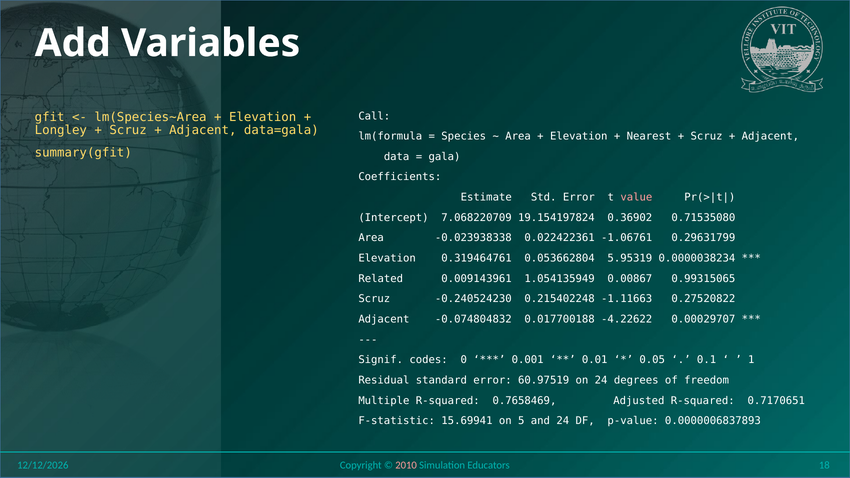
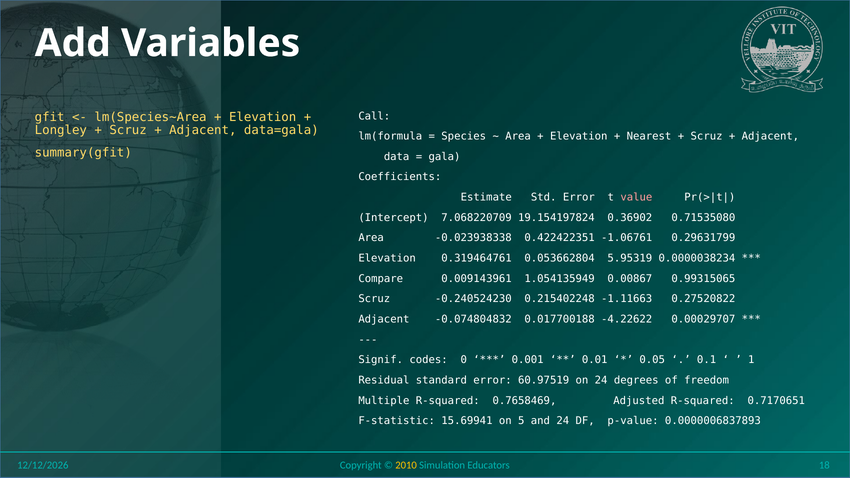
0.022422361: 0.022422361 -> 0.422422351 (560, 238)
Related: Related -> Compare (381, 279)
2010 colour: pink -> yellow (406, 466)
